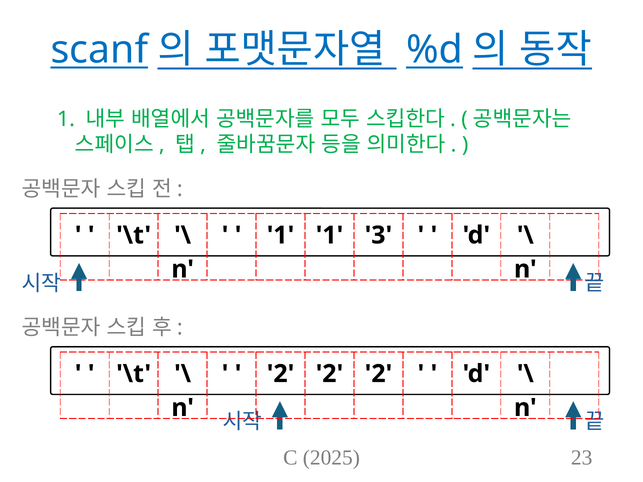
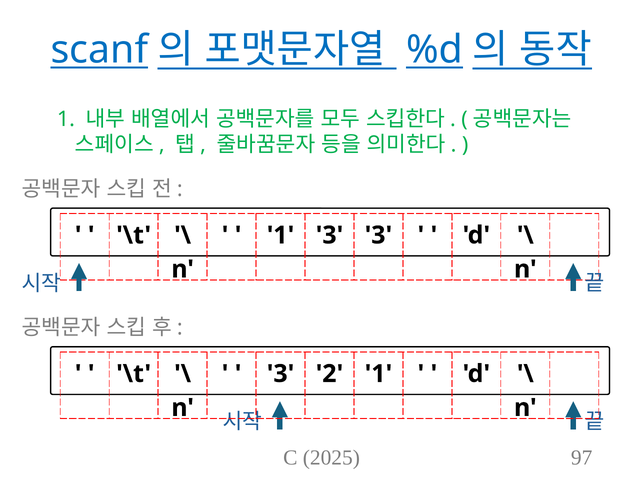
1 1: 1 -> 3 (329, 235)
2: 2 -> 3 (281, 374)
2: 2 -> 1 (378, 374)
23: 23 -> 97 (582, 458)
